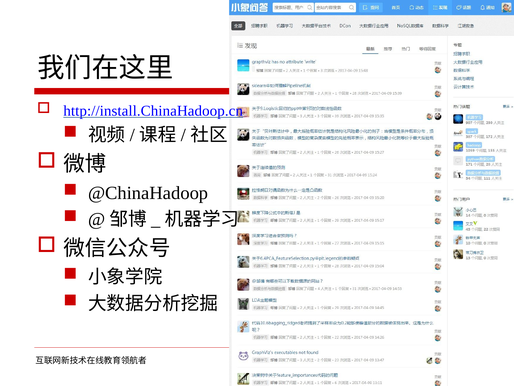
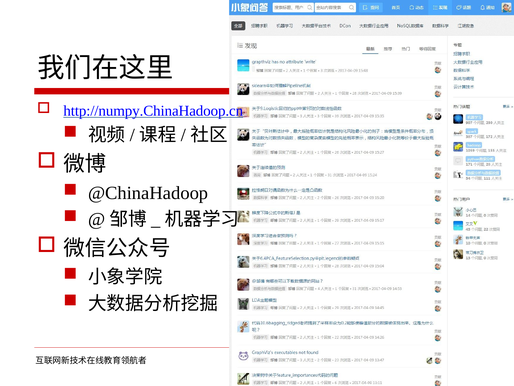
http://install.ChinaHadoop.cn: http://install.ChinaHadoop.cn -> http://numpy.ChinaHadoop.cn (153, 111)
